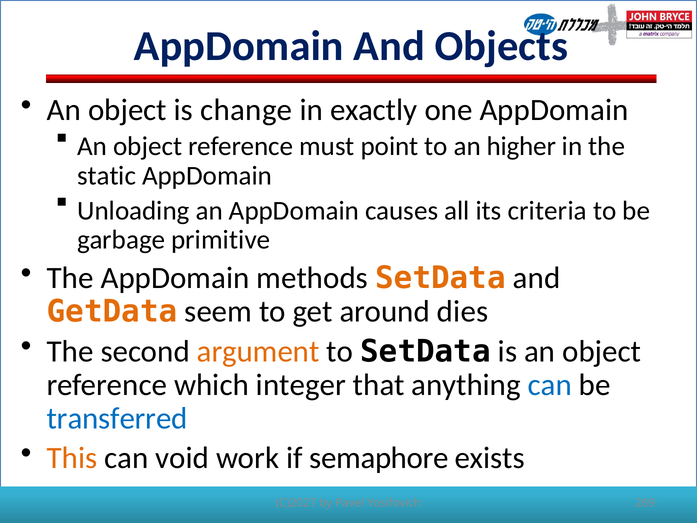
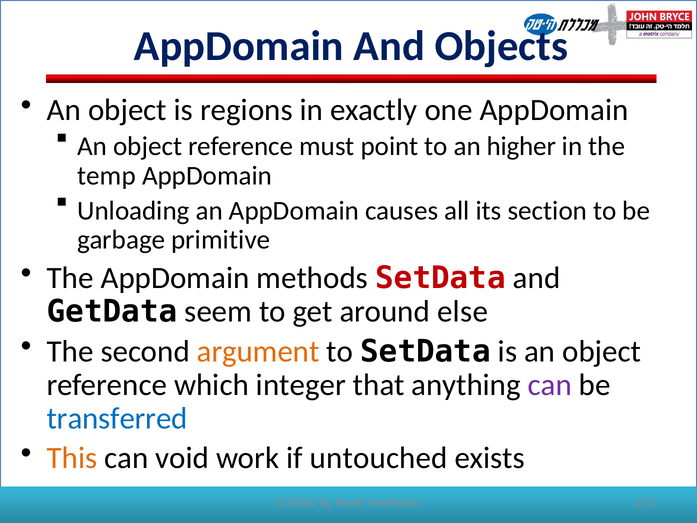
change: change -> regions (246, 110)
static: static -> temp (107, 176)
criteria: criteria -> section (547, 211)
SetData colour: orange -> red (440, 278)
GetData colour: orange -> black (112, 311)
dies: dies -> else (463, 311)
can colour: blue -> purple (550, 385)
semaphore: semaphore -> untouched (379, 458)
C)2027: C)2027 -> C)2004 (296, 503)
269: 269 -> 212 (645, 503)
